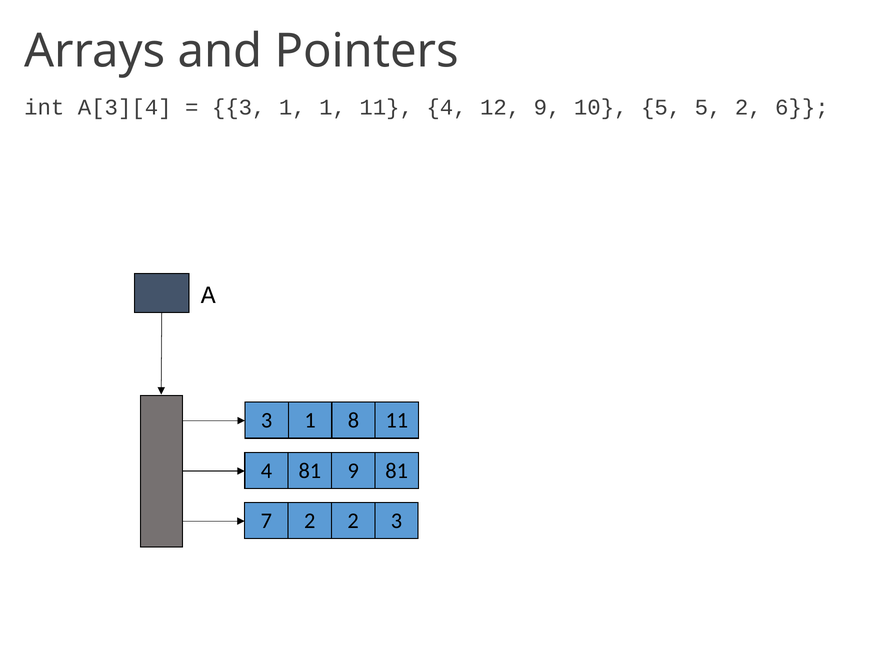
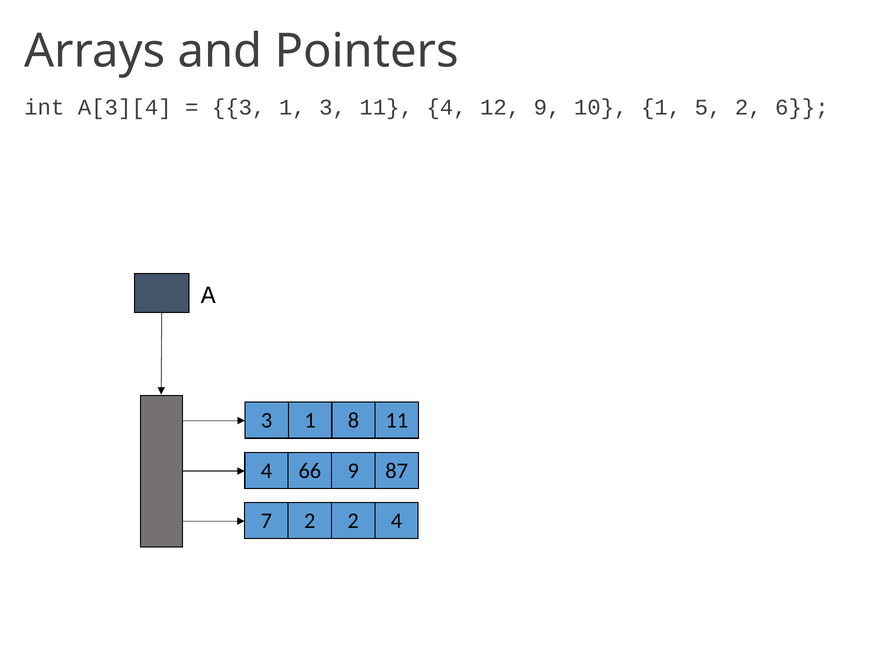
1 1: 1 -> 3 (333, 107)
10 5: 5 -> 1 (661, 107)
4 81: 81 -> 66 (310, 471)
9 81: 81 -> 87 (397, 471)
2 3: 3 -> 4 (397, 521)
